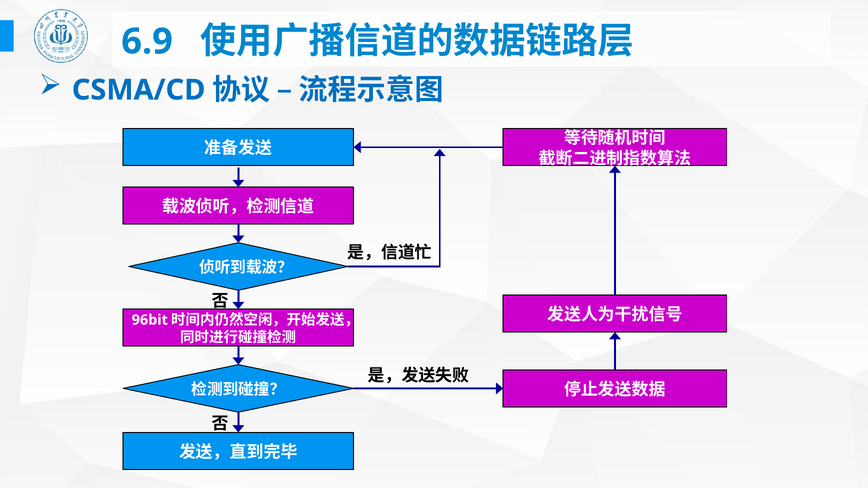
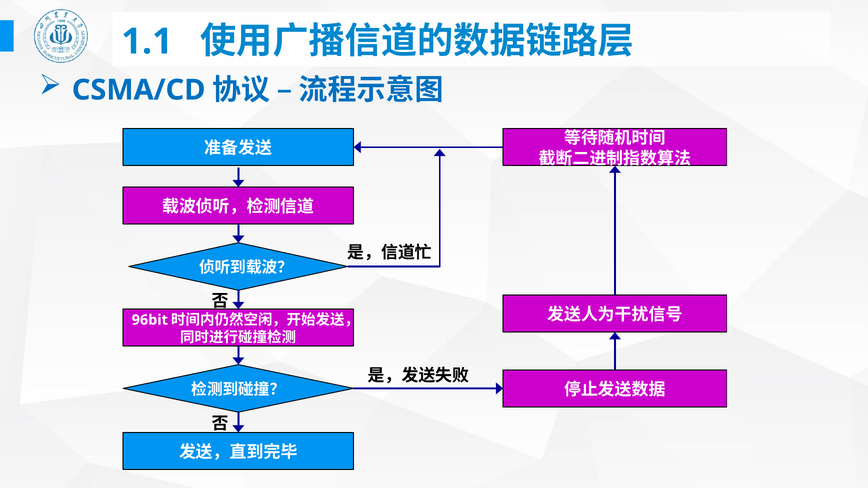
6.9: 6.9 -> 1.1 (147, 42)
